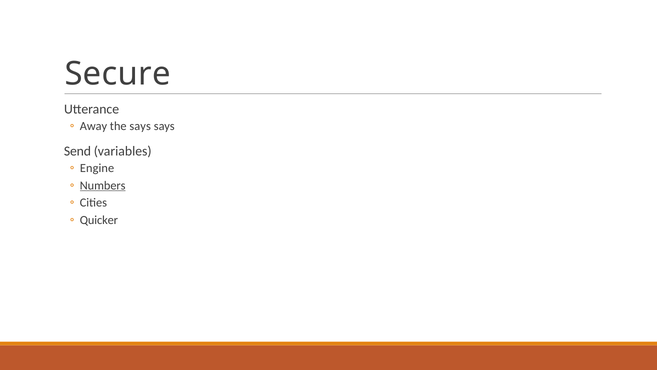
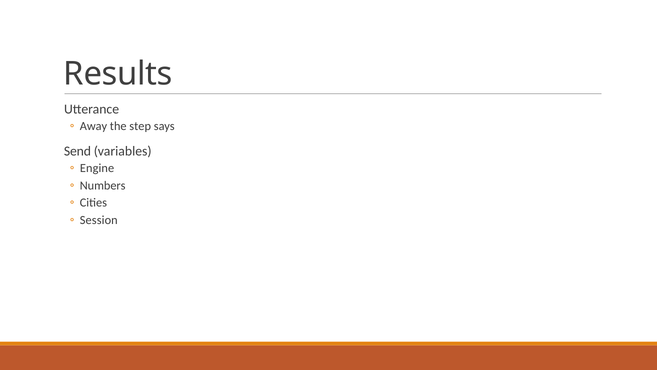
Secure: Secure -> Results (118, 74)
the says: says -> step (140, 126)
Numbers underline: present -> none (103, 185)
Quicker: Quicker -> Session (99, 220)
